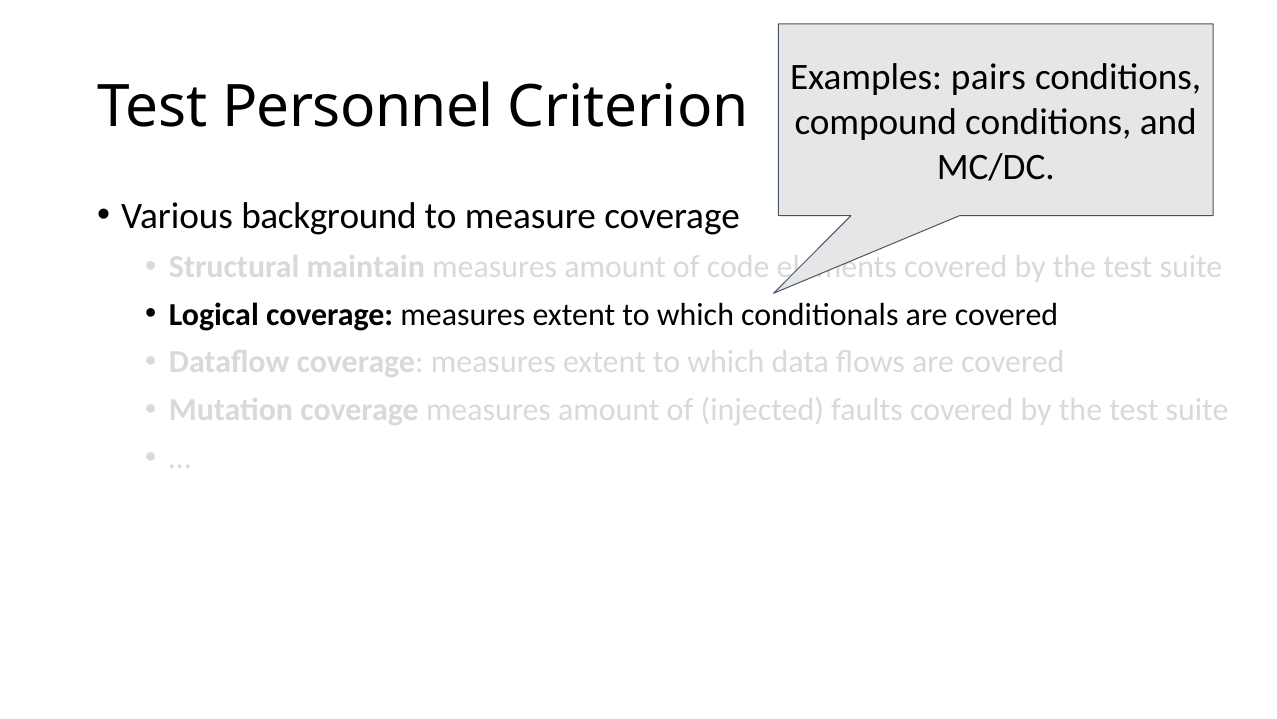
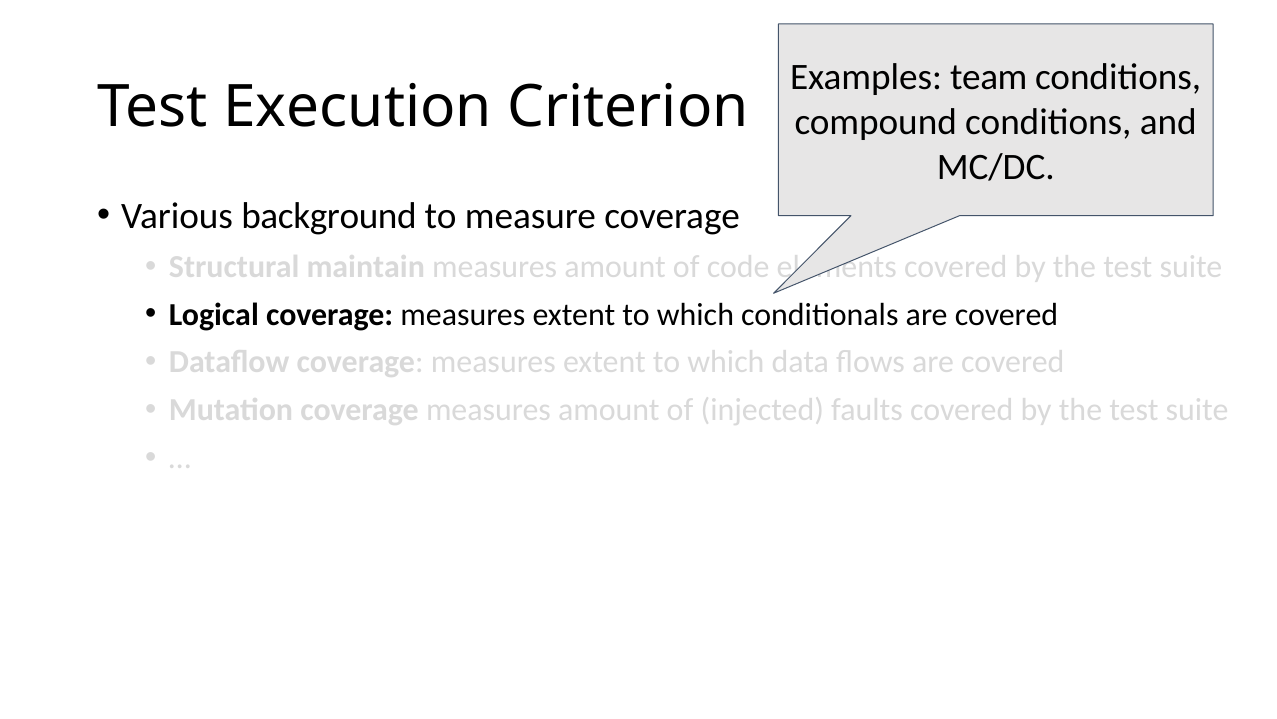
pairs: pairs -> team (989, 78)
Personnel: Personnel -> Execution (358, 107)
